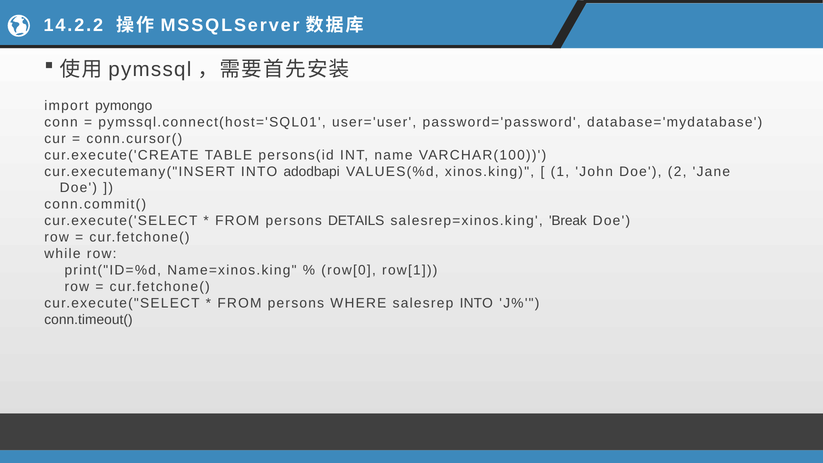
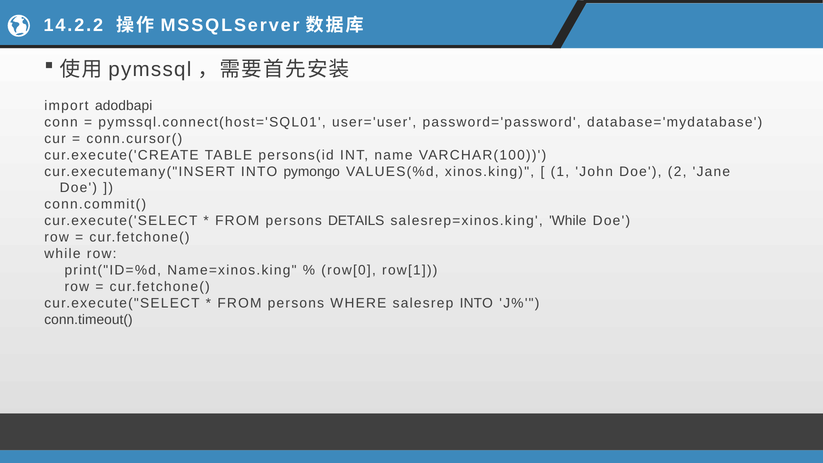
pymongo: pymongo -> adodbapi (124, 106)
adodbapi: adodbapi -> pymongo (312, 171)
salesrep=xinos.king Break: Break -> While (568, 221)
